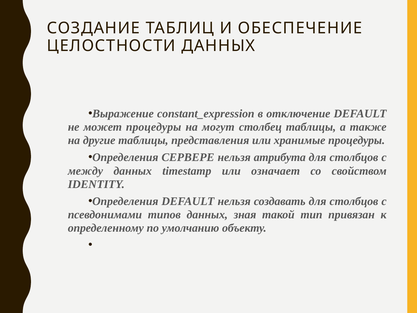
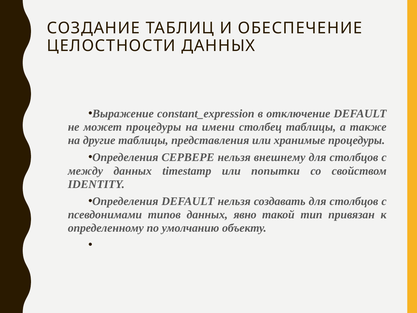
могут: могут -> имени (218, 127)
атрибута: атрибута -> внешнему (280, 157)
означает: означает -> попытки (276, 171)
зная: зная -> явно (245, 215)
